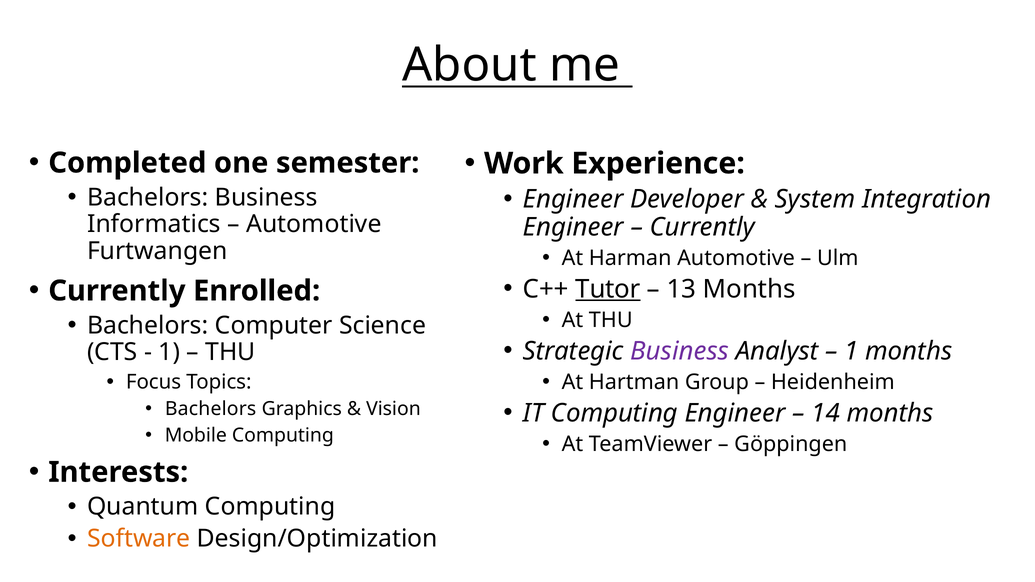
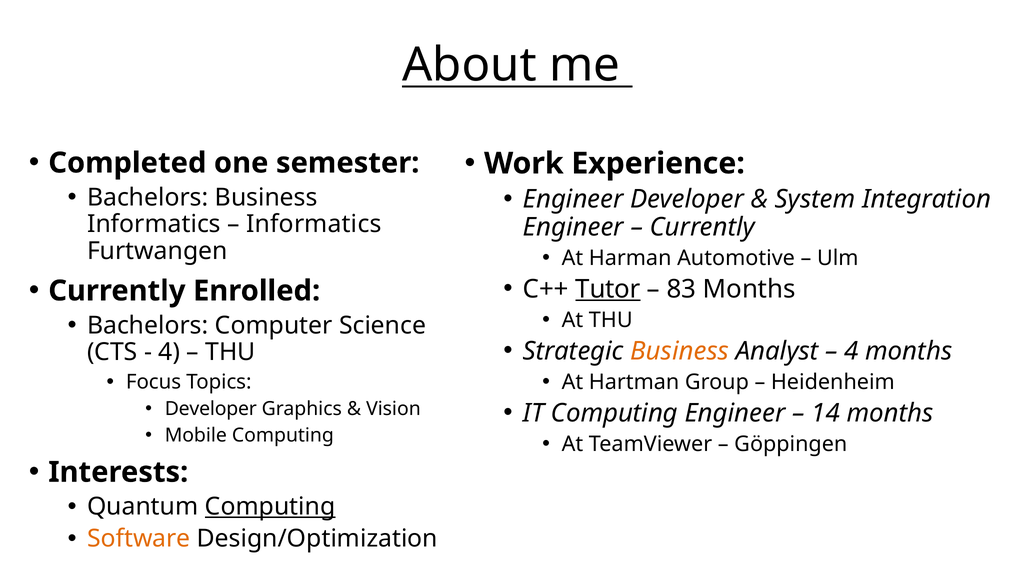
Automotive: Automotive -> Informatics (314, 224)
13: 13 -> 83 (681, 289)
Business colour: purple -> orange (680, 351)
1: 1 -> 4 (851, 351)
1: 1 -> 4 (169, 352)
Bachelors: Bachelors -> Developer (211, 409)
Computing underline: none -> present (270, 507)
